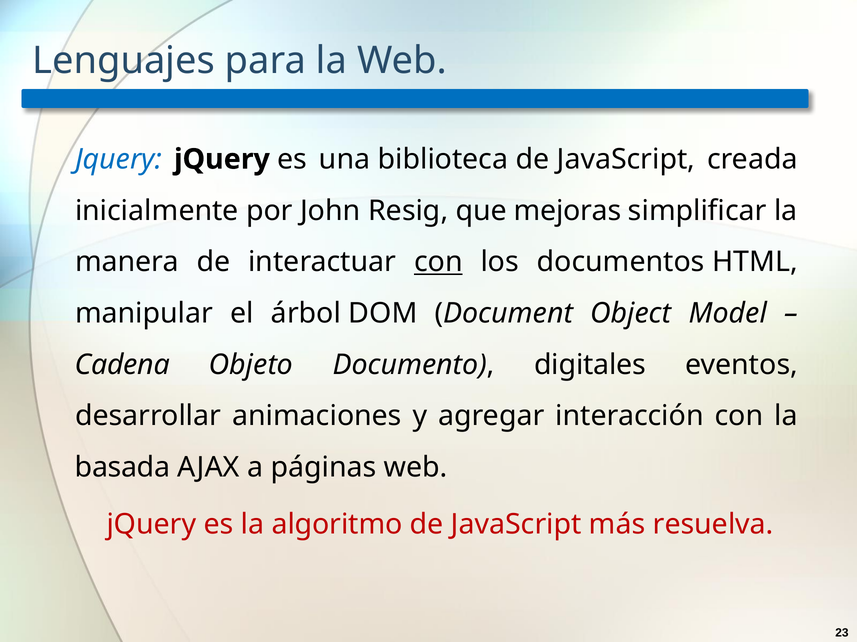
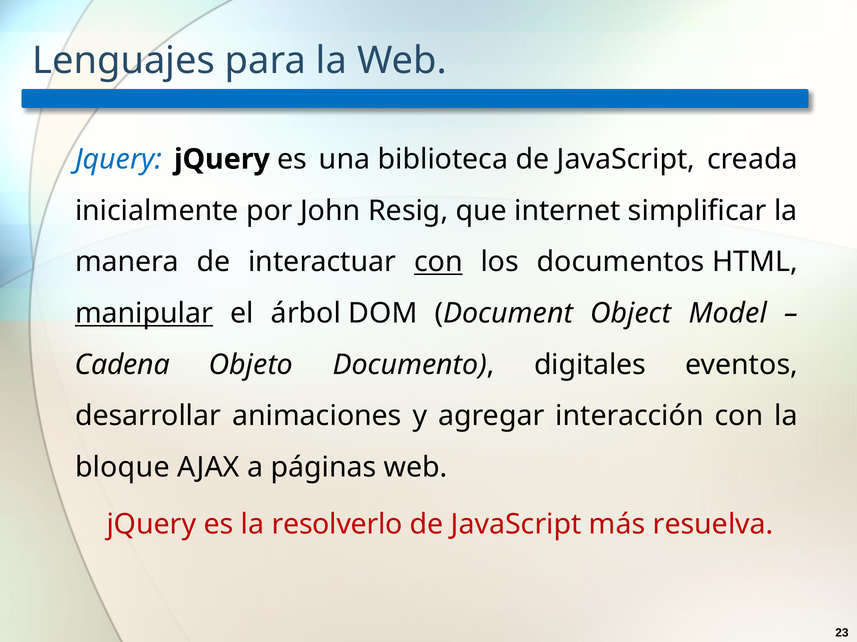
mejoras: mejoras -> internet (568, 211)
manipular underline: none -> present (144, 314)
basada: basada -> bloque (122, 468)
algoritmo: algoritmo -> resolverlo (337, 525)
